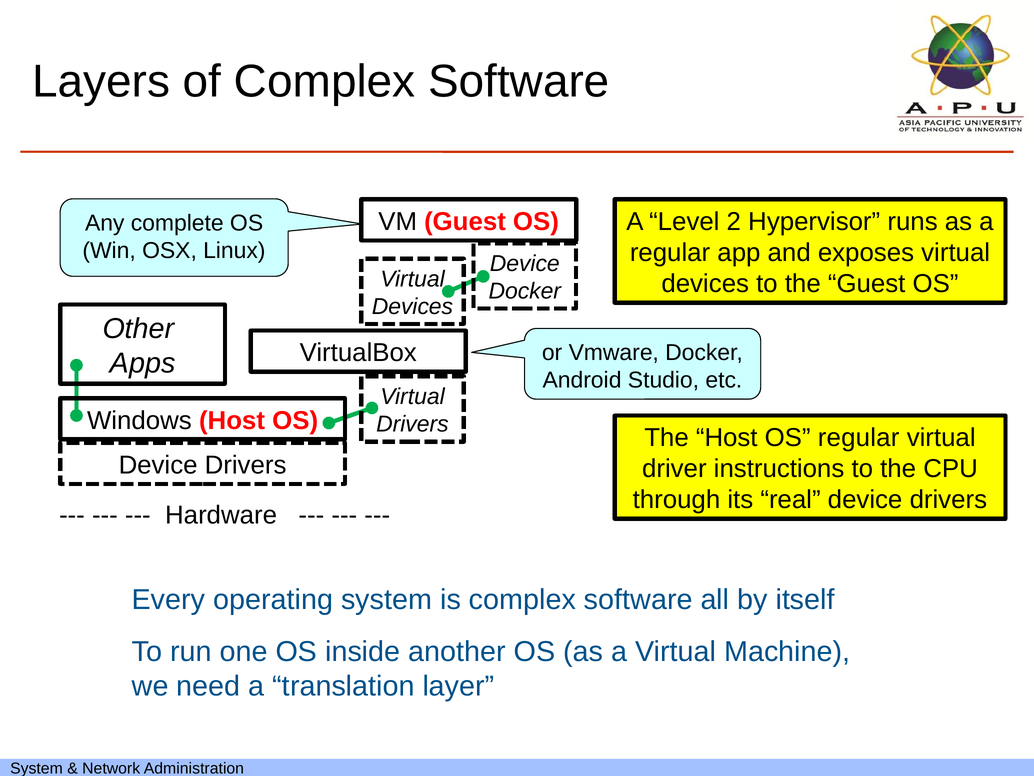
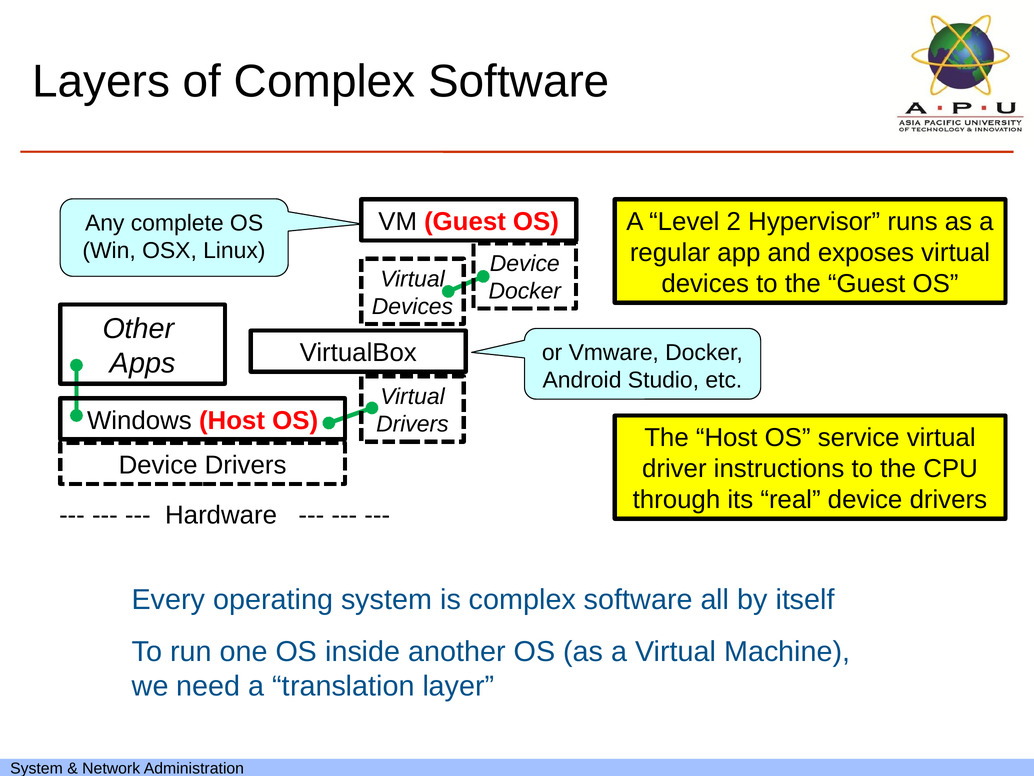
OS regular: regular -> service (859, 438)
